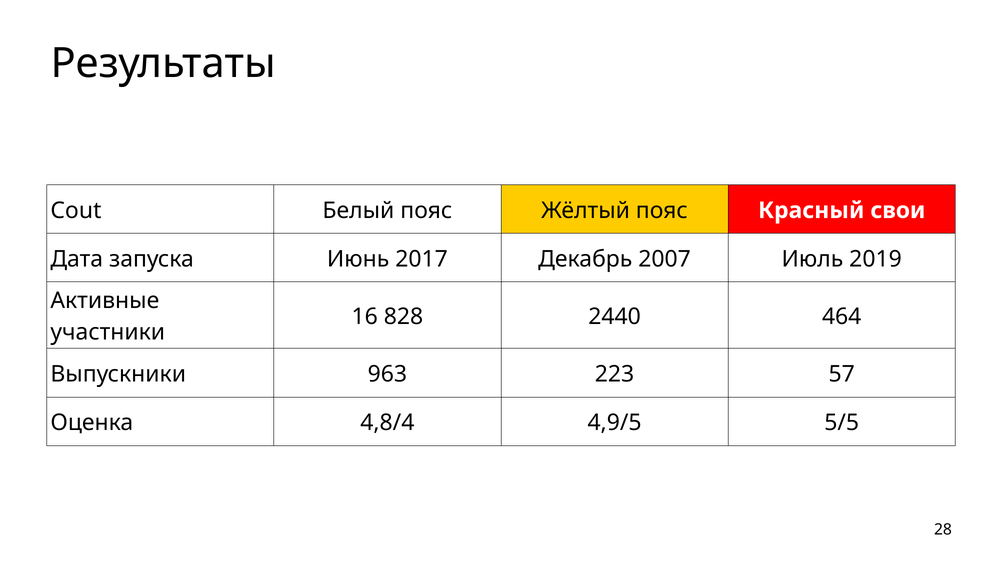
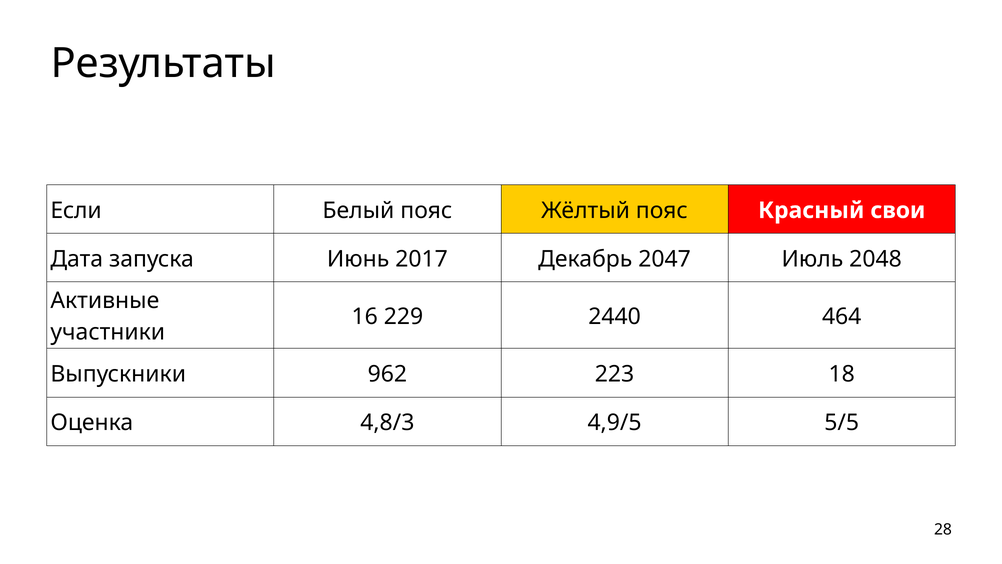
Cout: Cout -> Если (76, 210)
2007: 2007 -> 2047 (665, 259)
2019: 2019 -> 2048 (876, 259)
828: 828 -> 229 (403, 316)
963: 963 -> 962 (387, 374)
57: 57 -> 18 (842, 374)
4,8/4: 4,8/4 -> 4,8/3 (387, 422)
